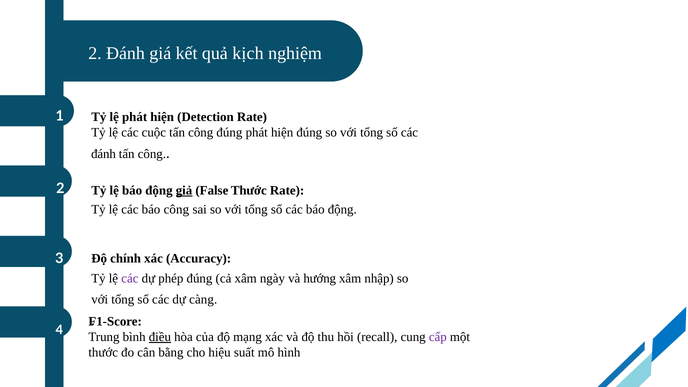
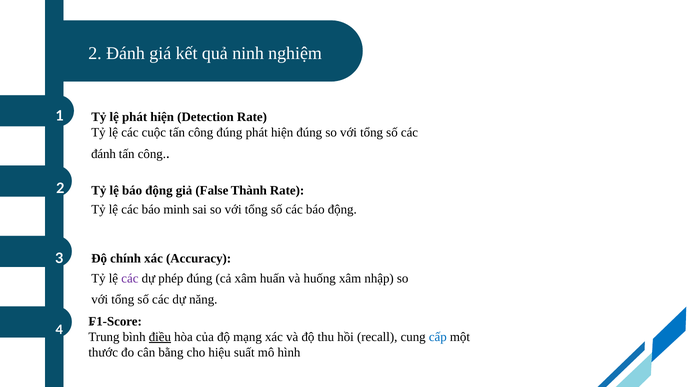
kịch: kịch -> ninh (248, 53)
giả underline: present -> none (184, 191)
False Thước: Thước -> Thành (249, 191)
báo công: công -> minh (176, 209)
ngày: ngày -> huấn (272, 278)
hướng: hướng -> huống (320, 278)
càng: càng -> năng (203, 300)
cấp colour: purple -> blue (438, 337)
